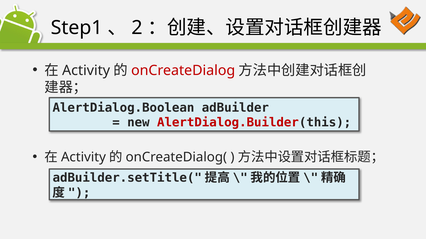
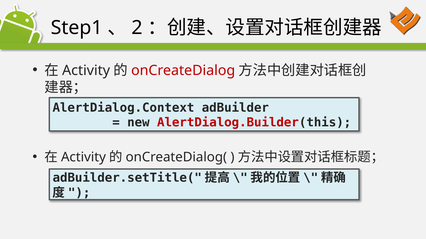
AlertDialog.Boolean: AlertDialog.Boolean -> AlertDialog.Context (123, 108)
